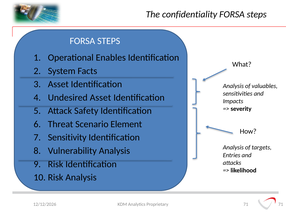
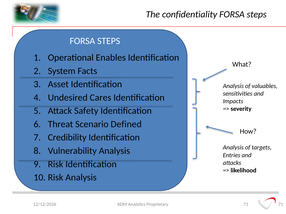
Undesired Asset: Asset -> Cares (100, 98)
Element: Element -> Defined (126, 124)
Sensitivity: Sensitivity -> Credibility (67, 138)
